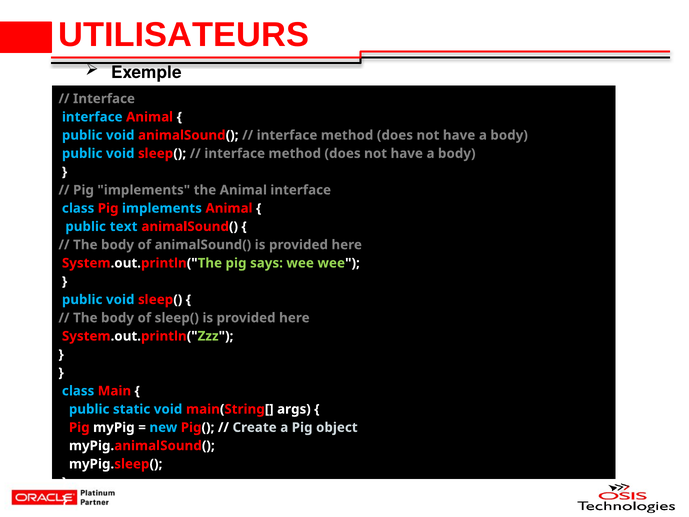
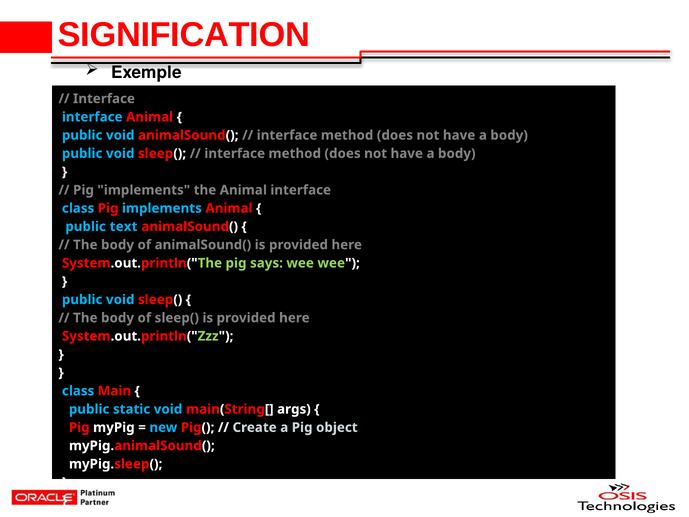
UTILISATEURS: UTILISATEURS -> SIGNIFICATION (184, 35)
